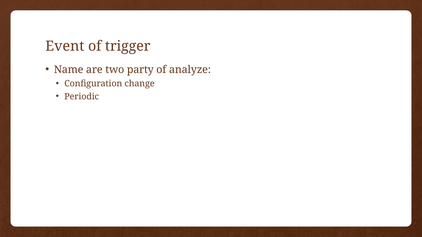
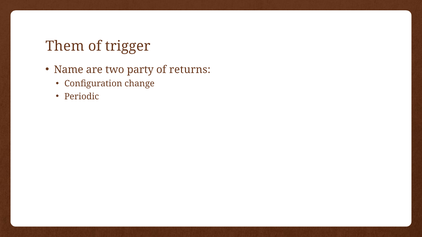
Event: Event -> Them (65, 46)
analyze: analyze -> returns (190, 70)
